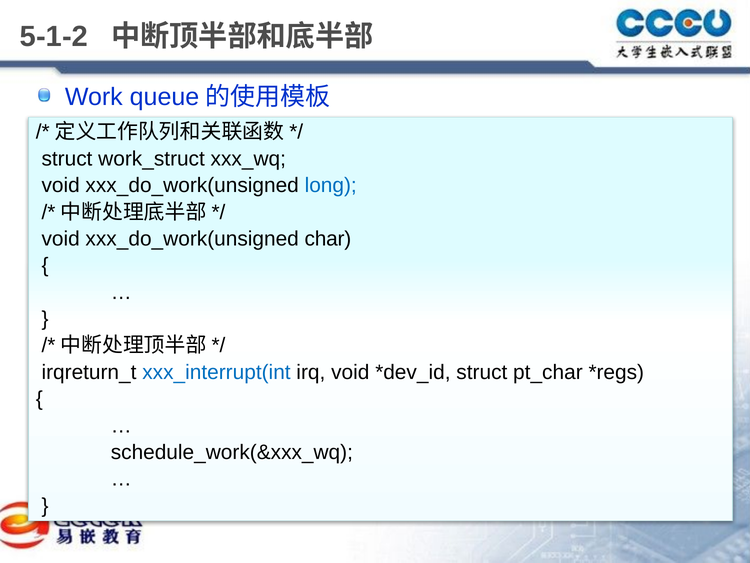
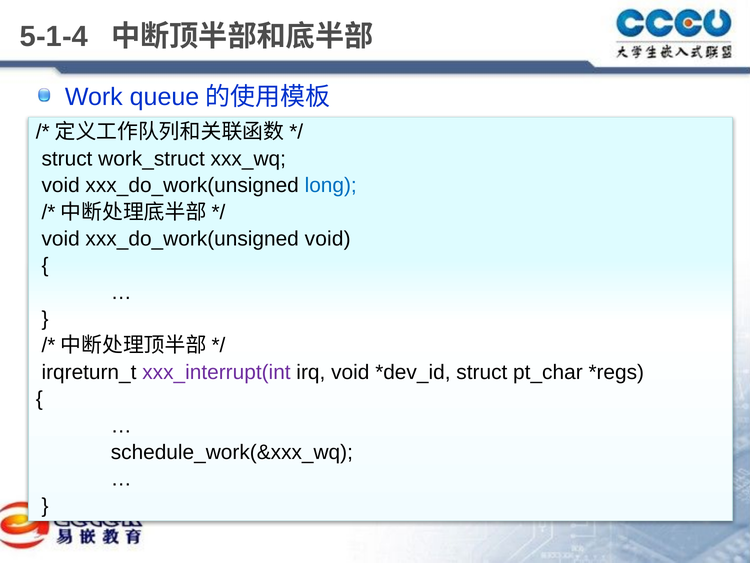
5-1-2: 5-1-2 -> 5-1-4 (54, 36)
xxx_do_work(unsigned char: char -> void (328, 239)
xxx_interrupt(int colour: blue -> purple (216, 372)
